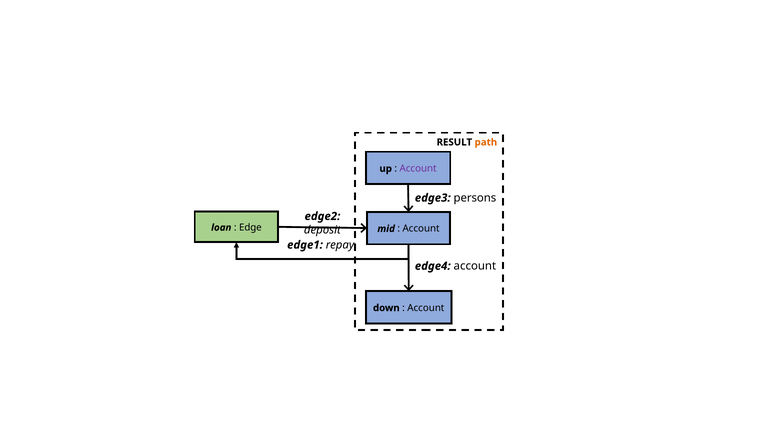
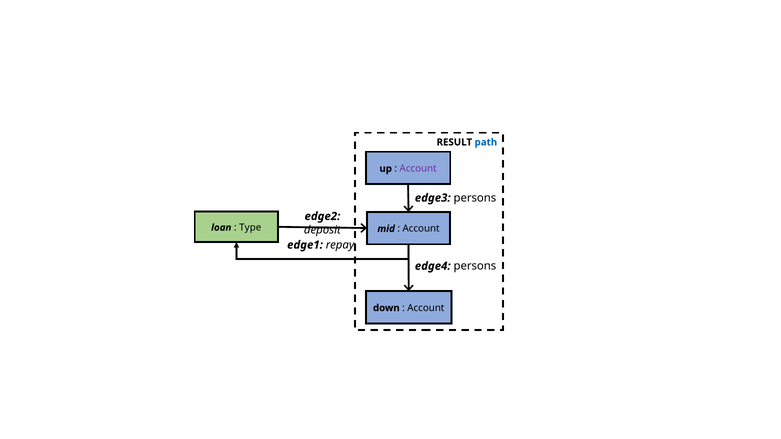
path colour: orange -> blue (486, 142)
Edge: Edge -> Type (250, 228)
edge4 account: account -> persons (475, 266)
